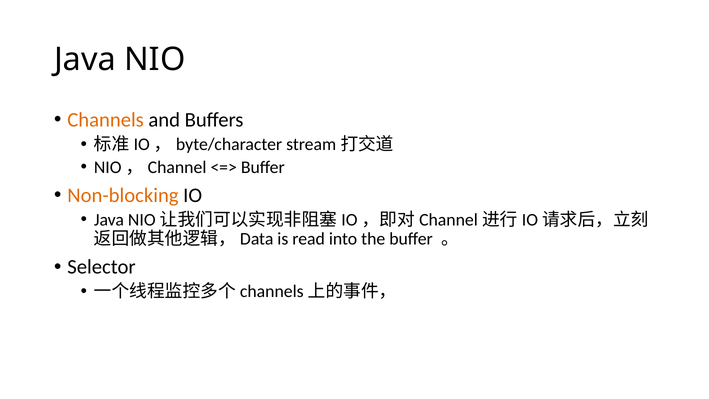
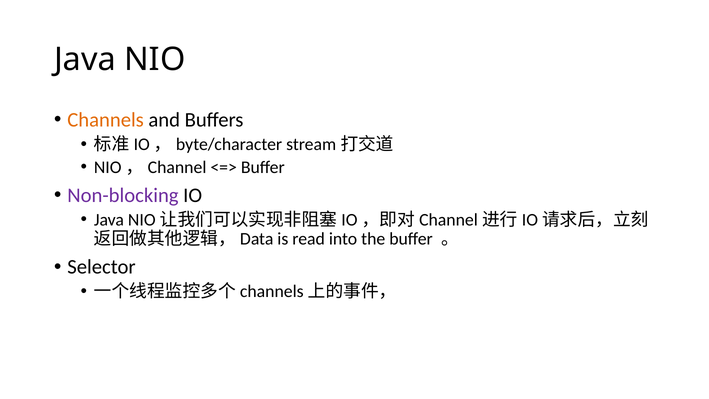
Non-blocking colour: orange -> purple (123, 195)
